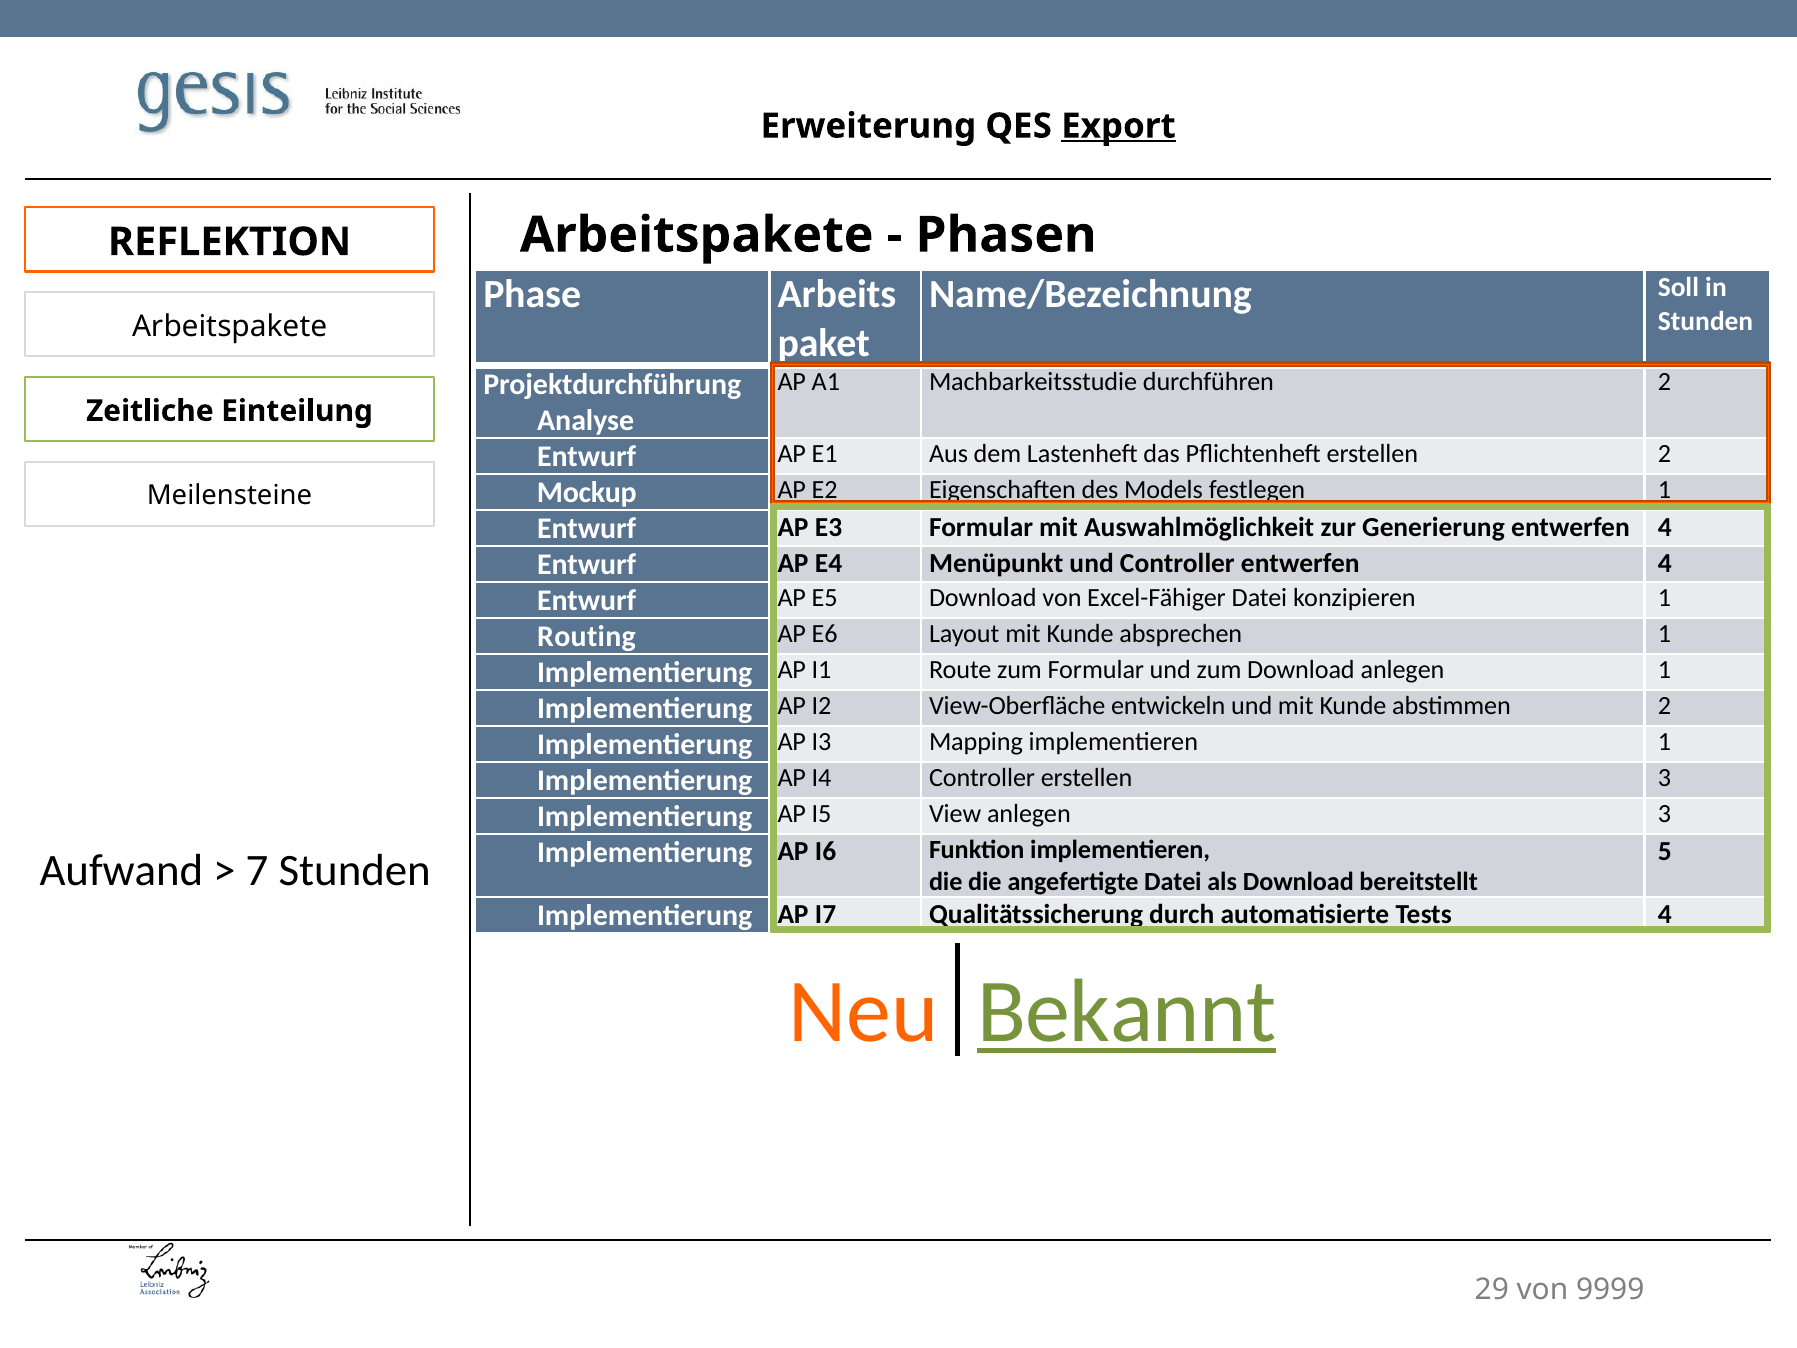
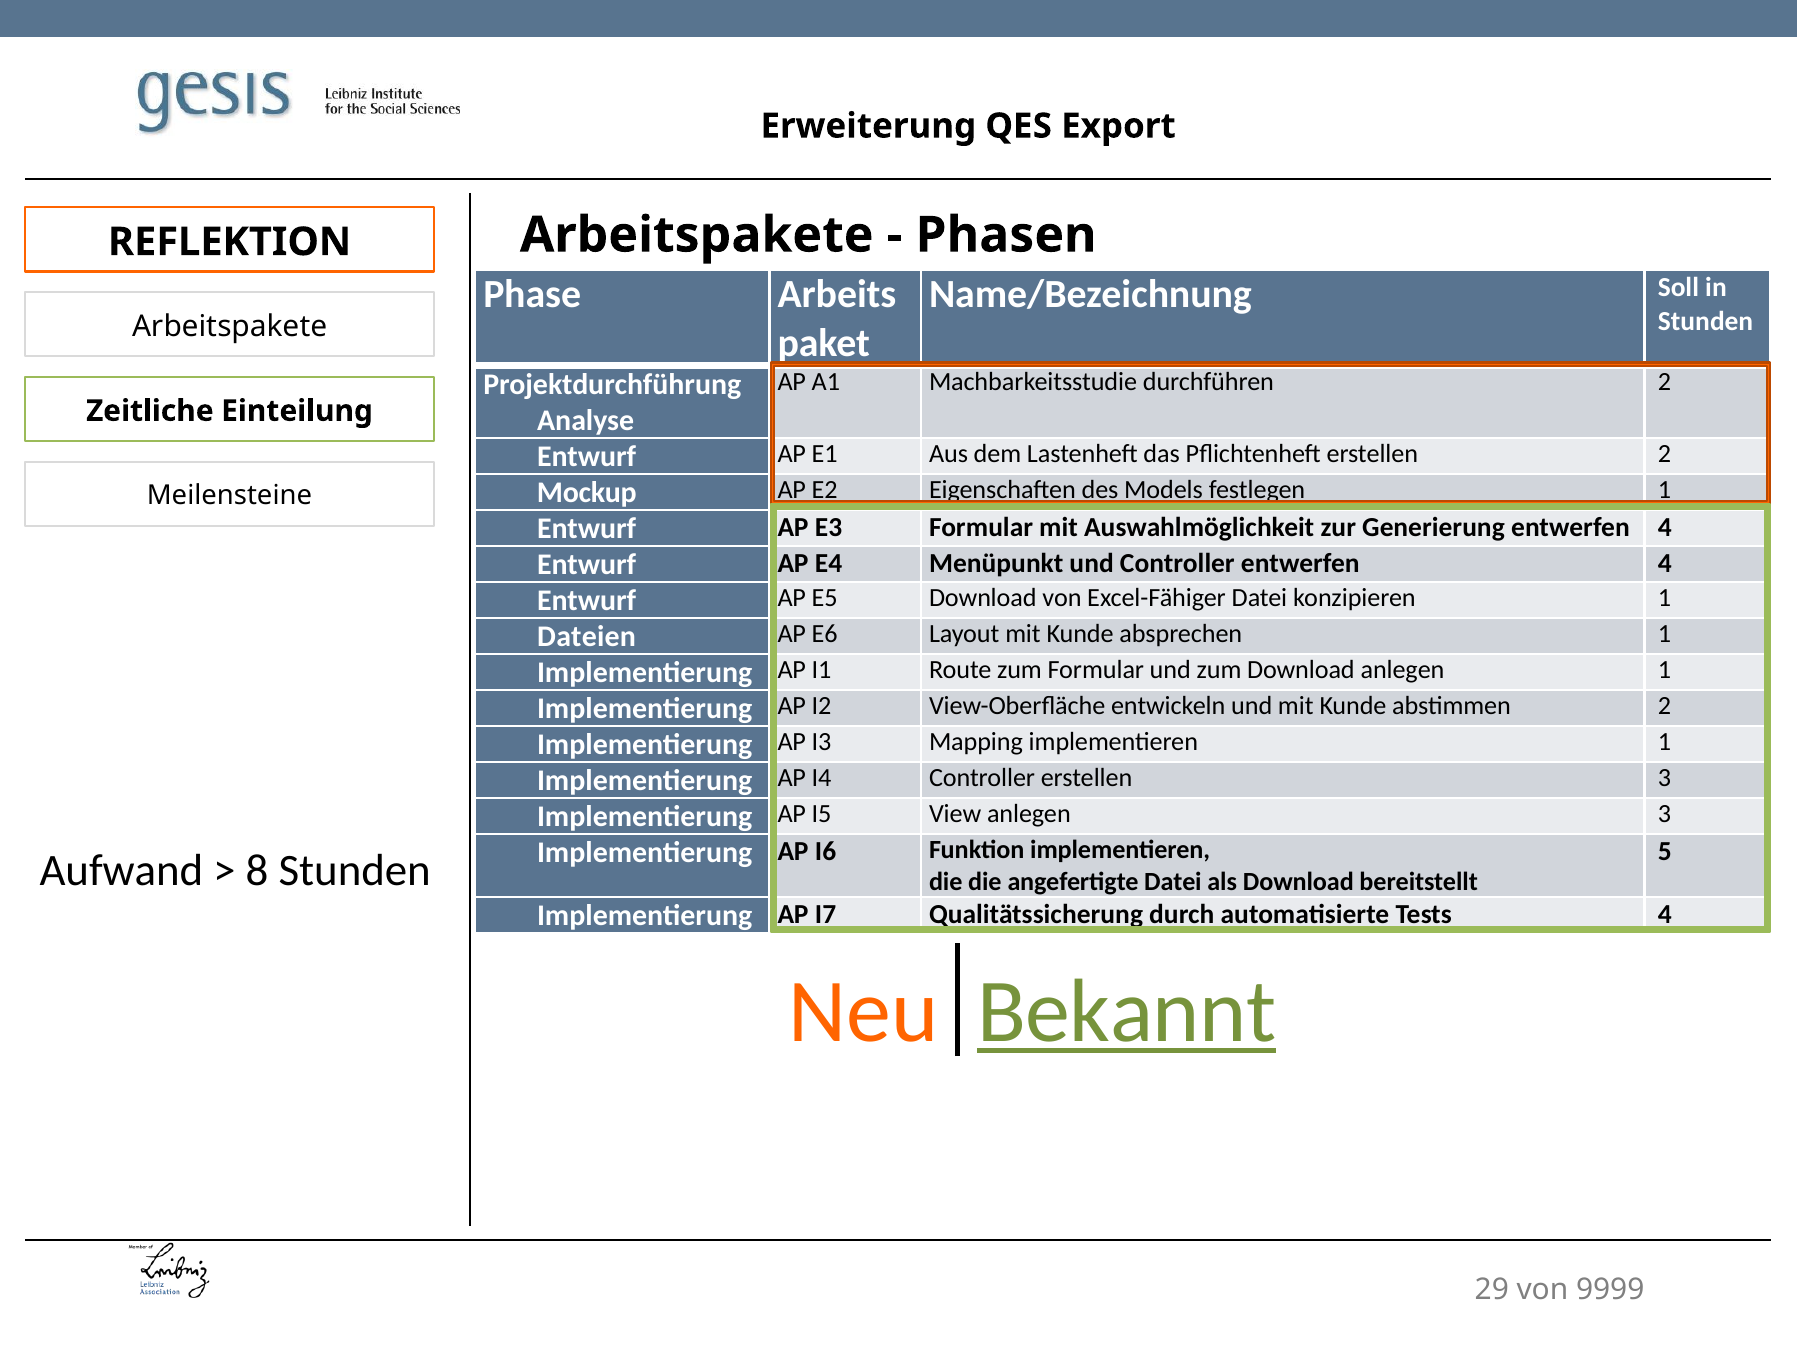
Export underline: present -> none (1118, 126)
Routing: Routing -> Dateien (587, 636)
7: 7 -> 8 (257, 871)
